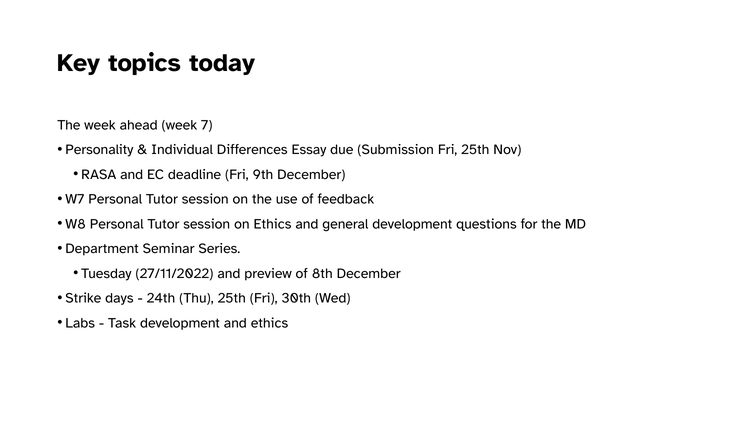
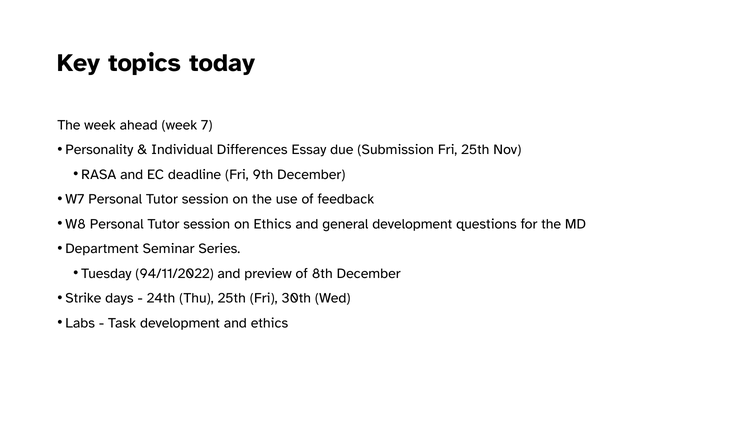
27/11/2022: 27/11/2022 -> 94/11/2022 (175, 274)
